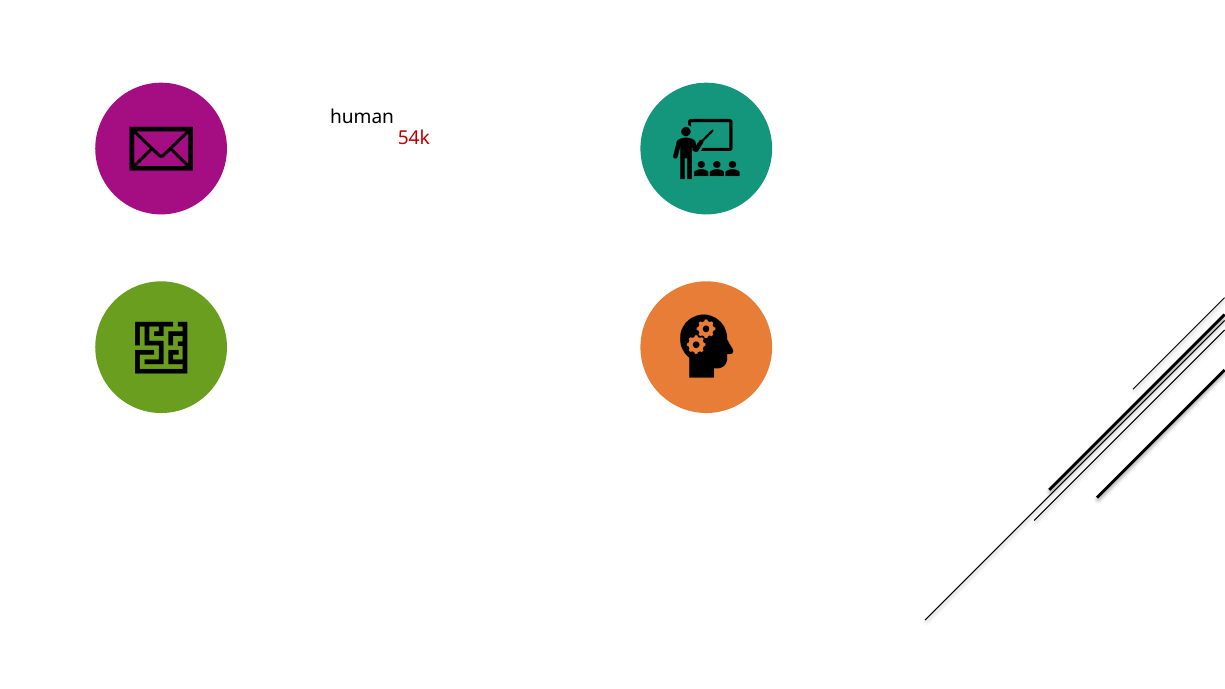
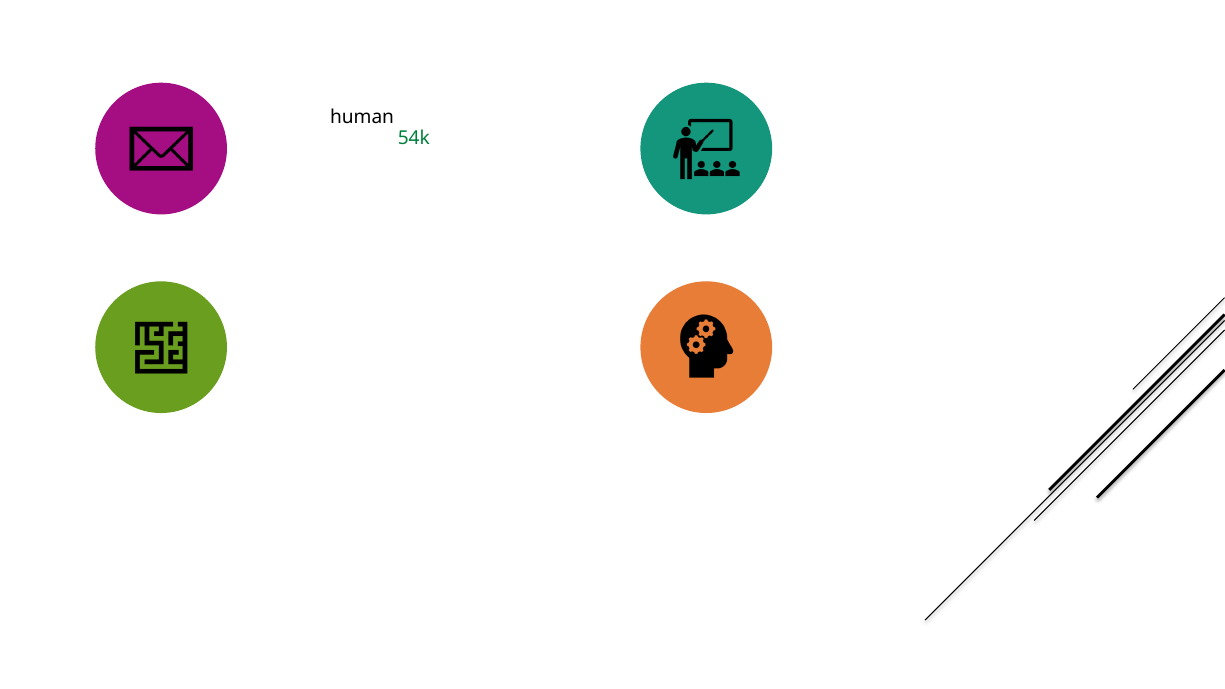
54k colour: red -> green (414, 138)
